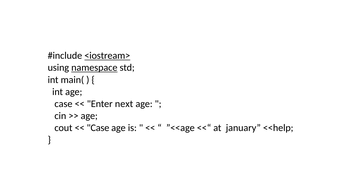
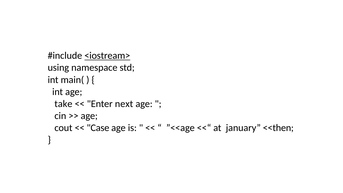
namespace underline: present -> none (94, 68)
case: case -> take (63, 104)
<<help: <<help -> <<then (278, 128)
